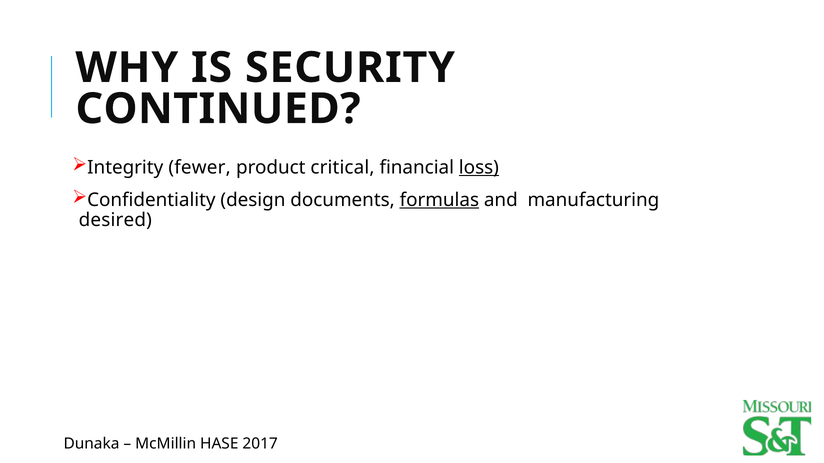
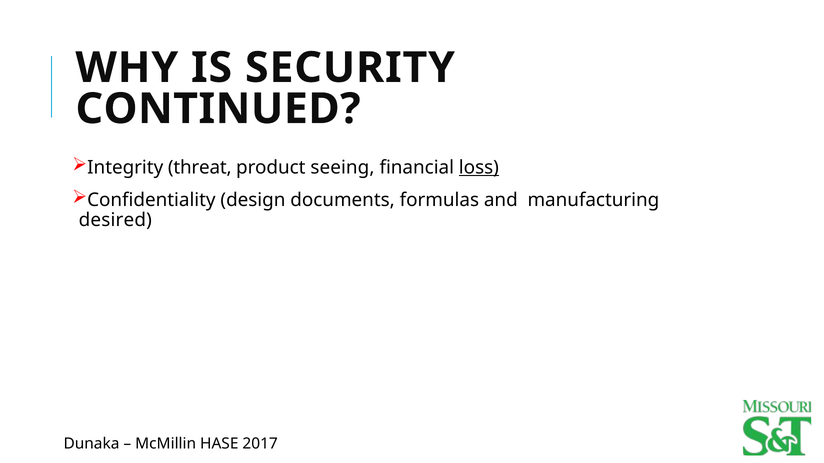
fewer: fewer -> threat (200, 168)
critical: critical -> seeing (342, 168)
formulas underline: present -> none (439, 200)
